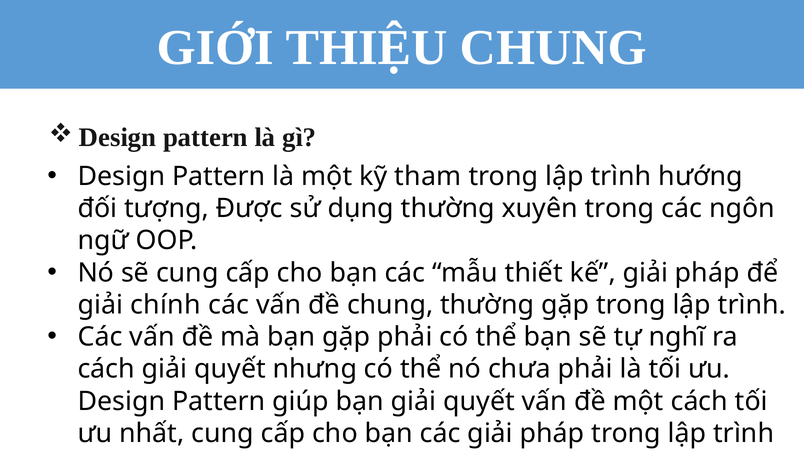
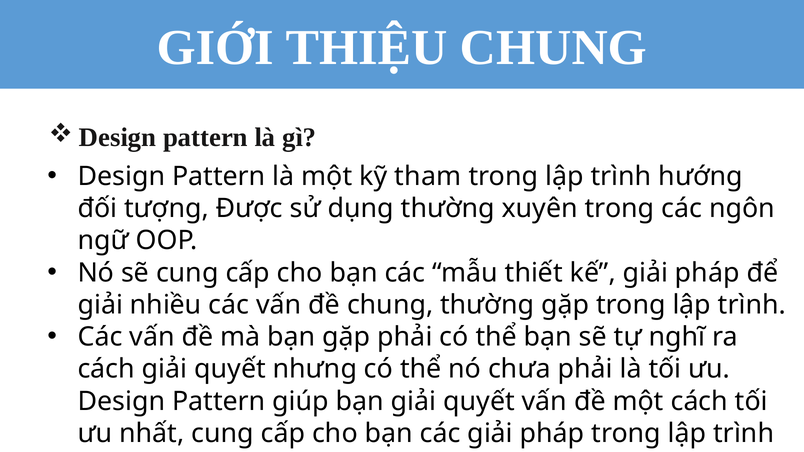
chính: chính -> nhiều (166, 305)
